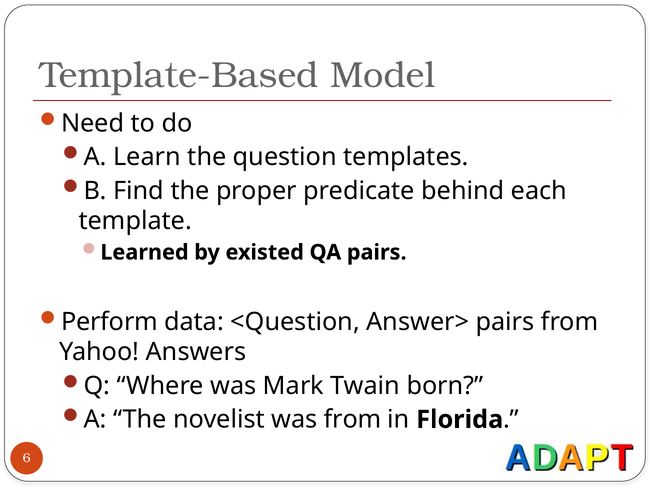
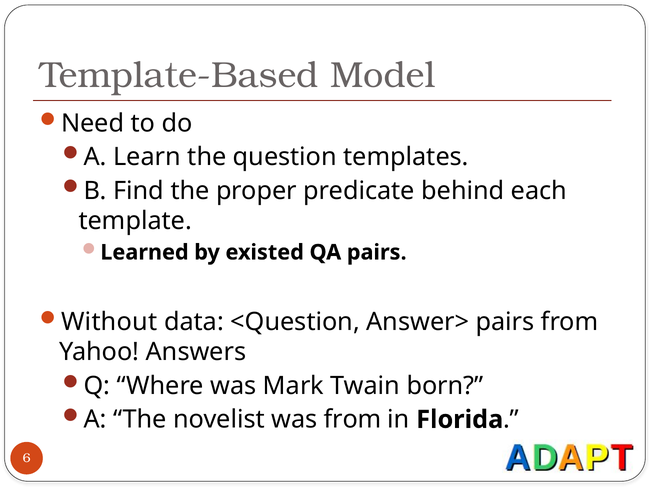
Perform: Perform -> Without (109, 321)
